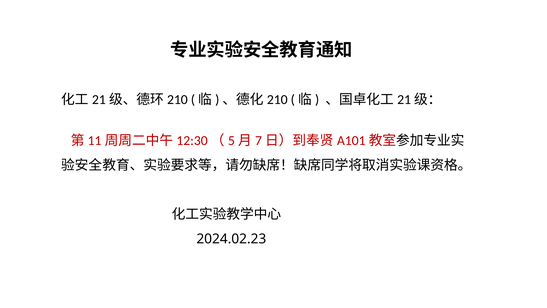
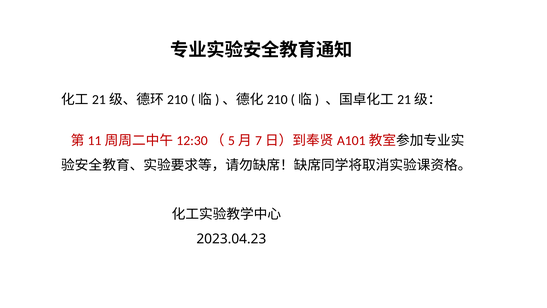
2024.02.23: 2024.02.23 -> 2023.04.23 (231, 239)
